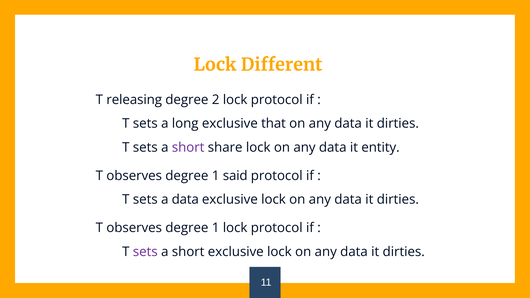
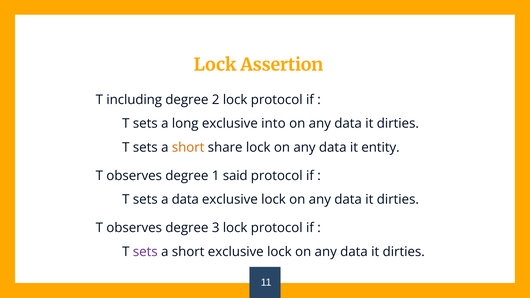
Different: Different -> Assertion (282, 65)
releasing: releasing -> including (134, 100)
that: that -> into (273, 124)
short colour: purple -> orange (188, 148)
1: 1 -> 3 (216, 228)
